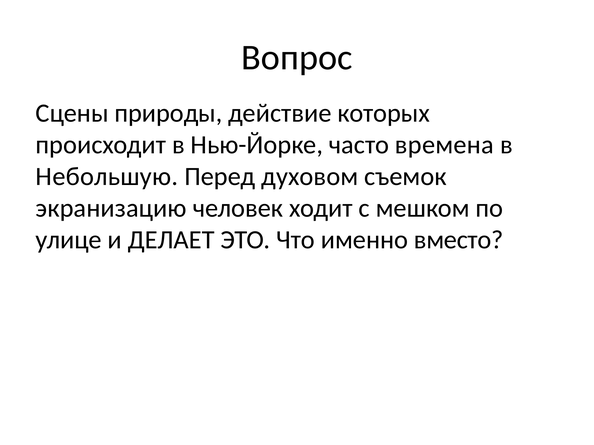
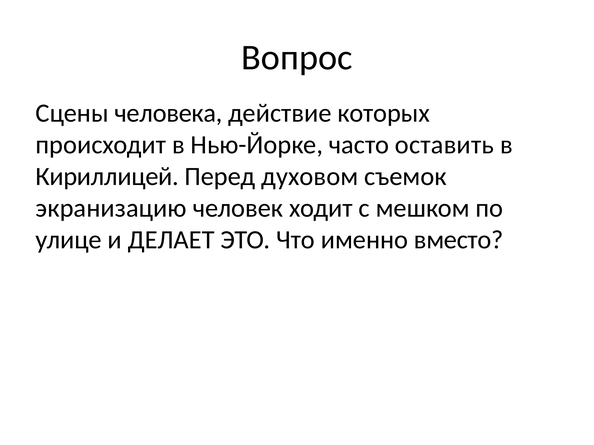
природы: природы -> человека (169, 113)
времена: времена -> оставить (444, 145)
Небольшую: Небольшую -> Кириллицей (107, 177)
